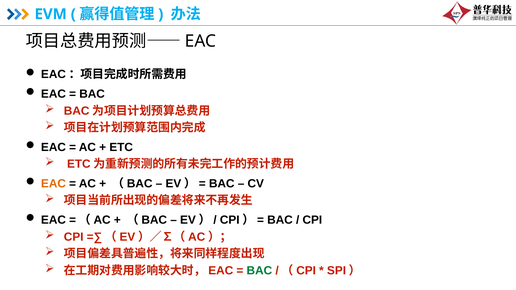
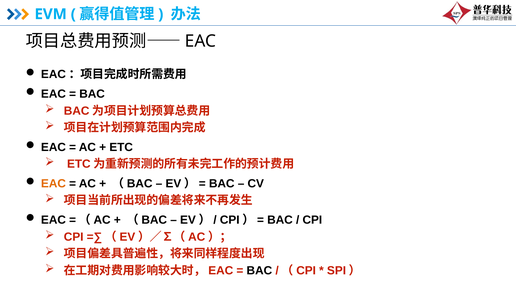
BAC colour: green -> black (259, 271)
